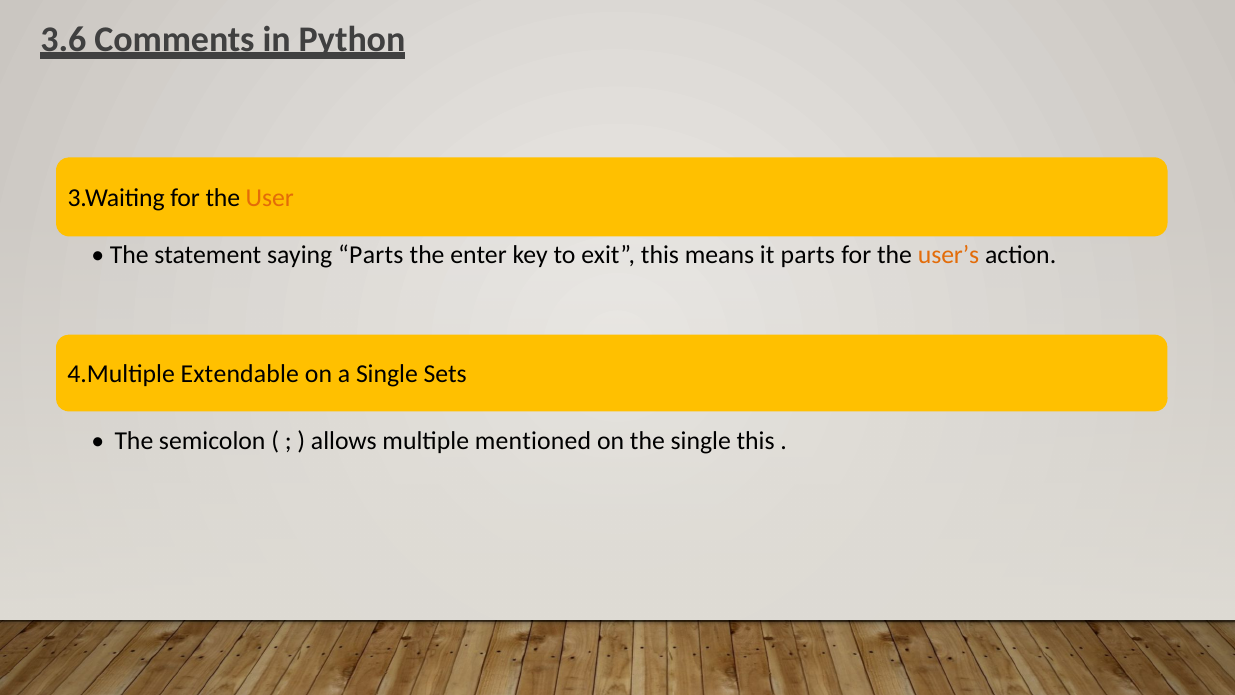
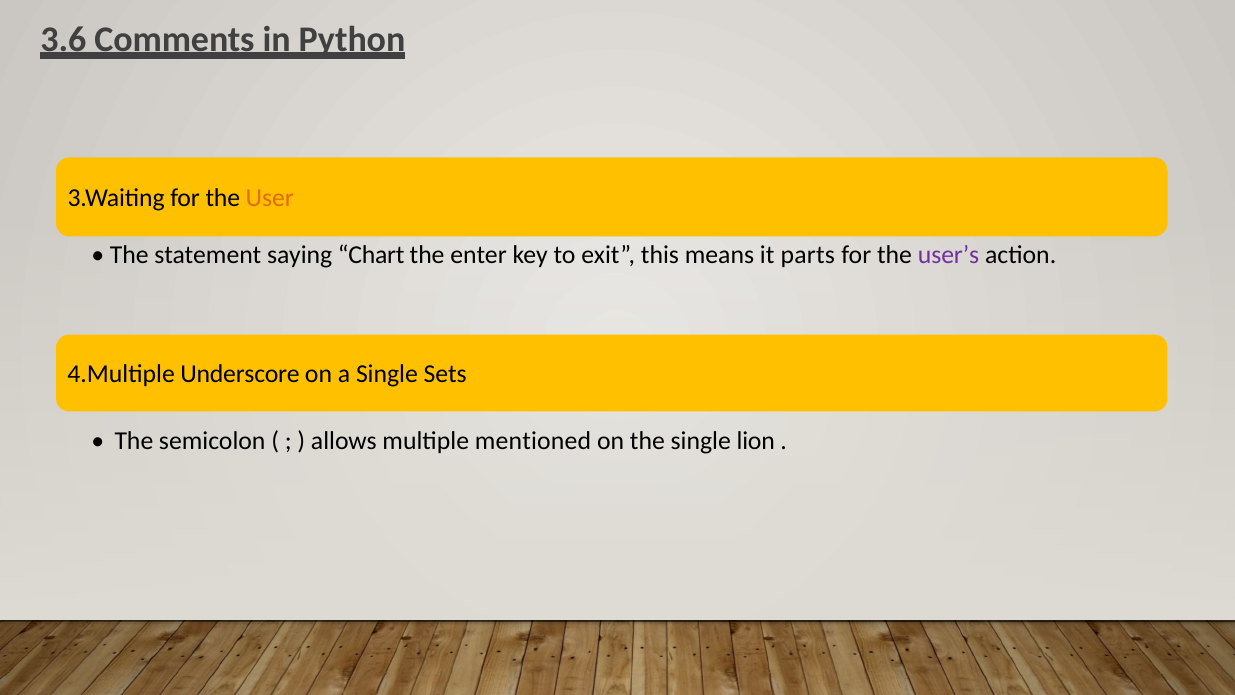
saying Parts: Parts -> Chart (371, 255)
user’s colour: orange -> purple (949, 255)
Extendable: Extendable -> Underscore (240, 374)
single this: this -> lion (756, 441)
